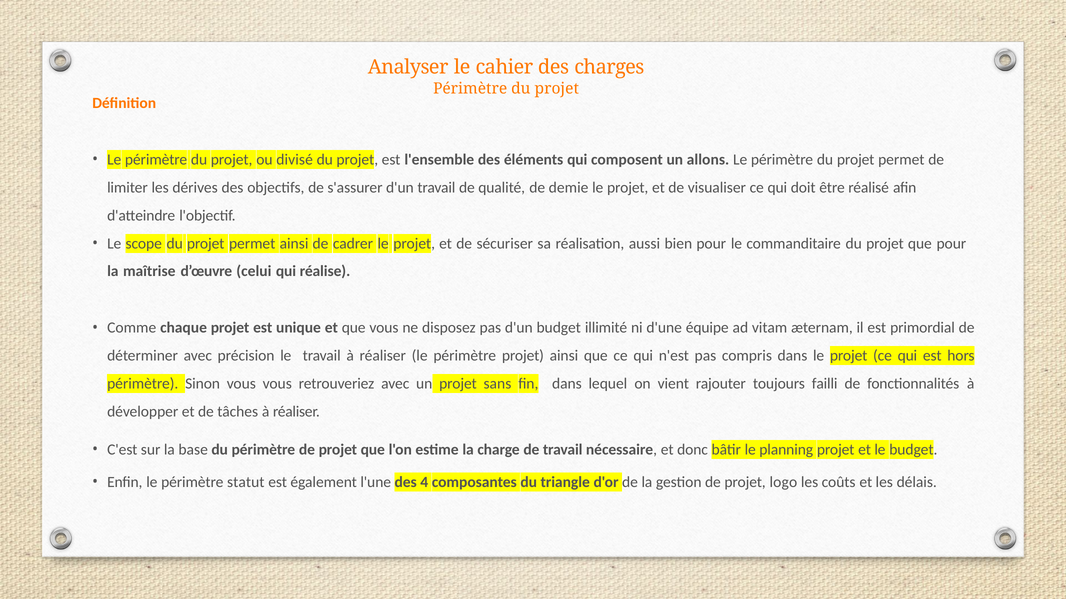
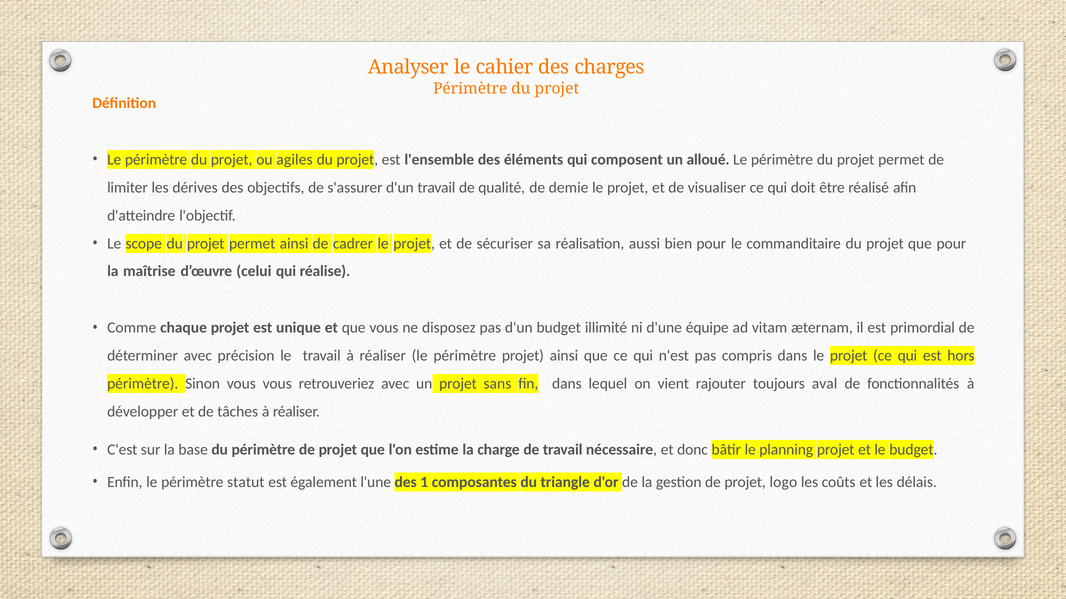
divisé: divisé -> agiles (295, 160)
allons: allons -> alloué (708, 160)
failli: failli -> aval (825, 384)
4: 4 -> 1 (424, 482)
